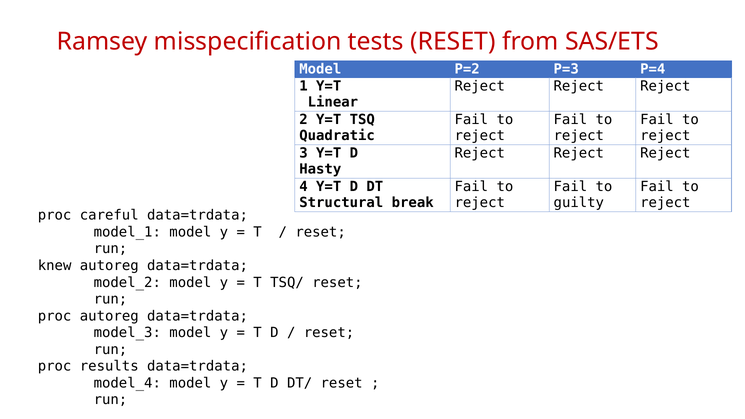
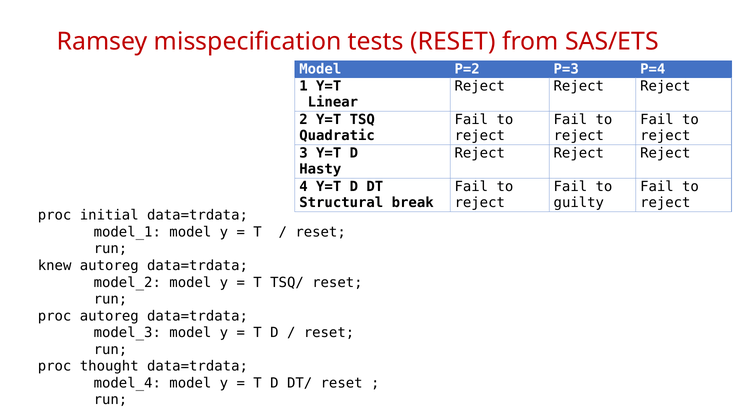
careful: careful -> initial (109, 215)
results: results -> thought (109, 366)
